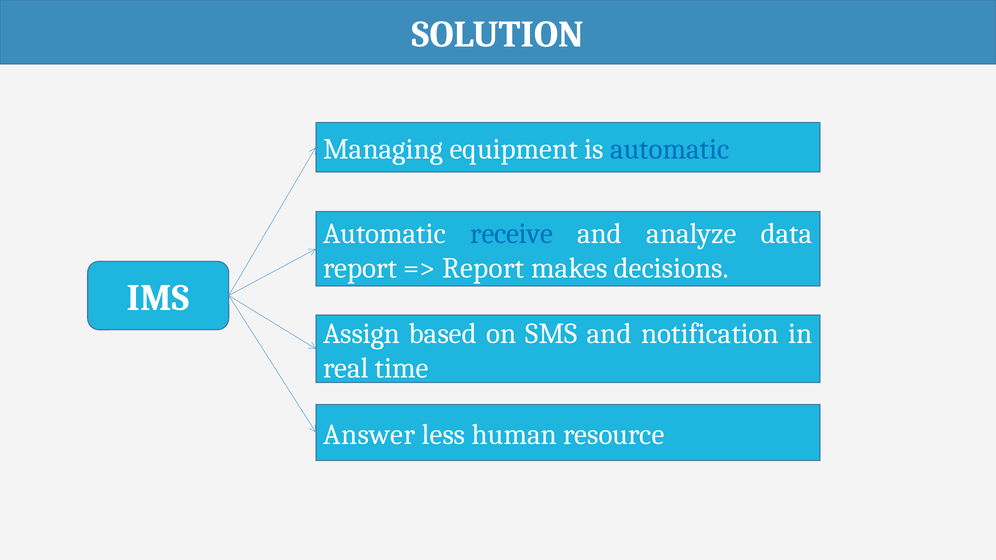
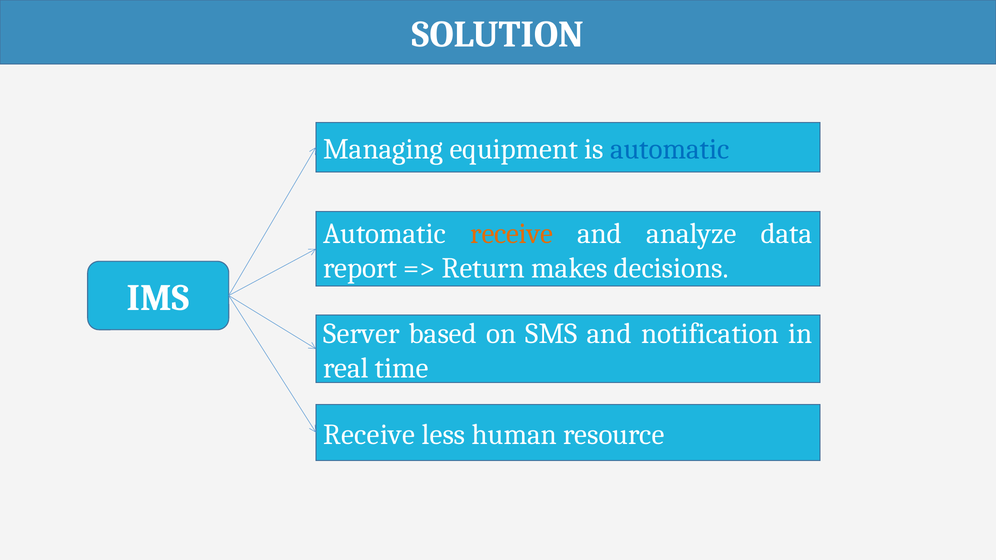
receive colour: blue -> orange (512, 234)
Report: Report -> Return (484, 268)
Assign: Assign -> Server (361, 334)
Answer: Answer -> Receive (369, 435)
